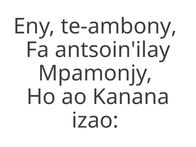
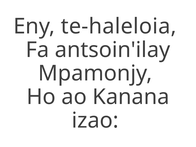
te-ambony: te-ambony -> te-haleloia (119, 26)
